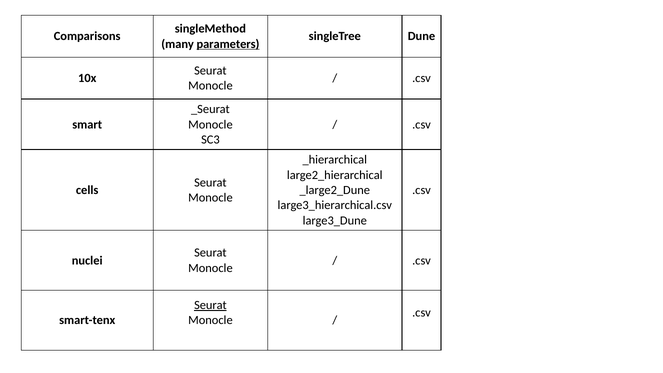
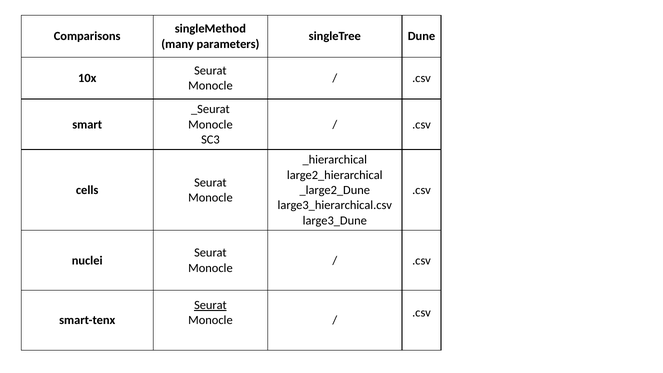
parameters underline: present -> none (228, 44)
